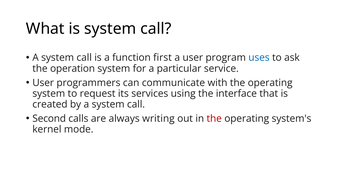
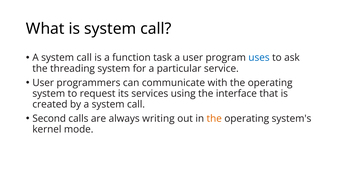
first: first -> task (163, 58)
operation: operation -> threading (73, 68)
the colour: red -> orange (214, 118)
